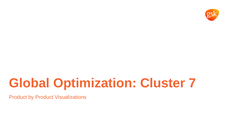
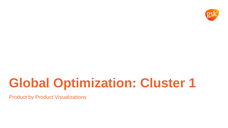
7: 7 -> 1 (192, 83)
